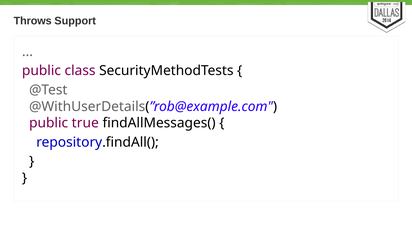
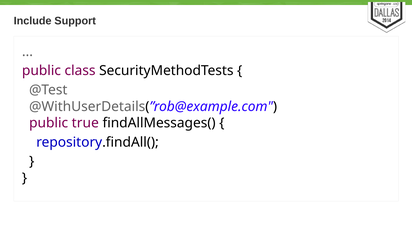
Throws: Throws -> Include (33, 21)
